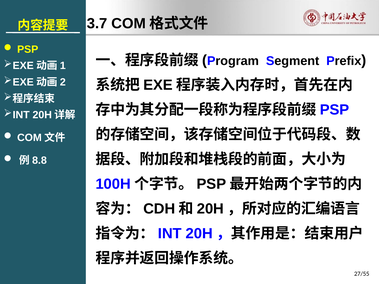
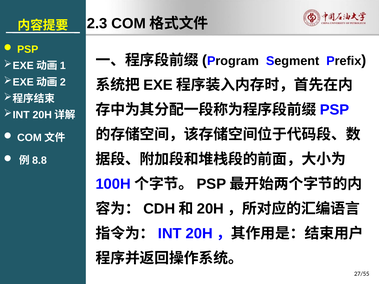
3.7: 3.7 -> 2.3 (97, 24)
